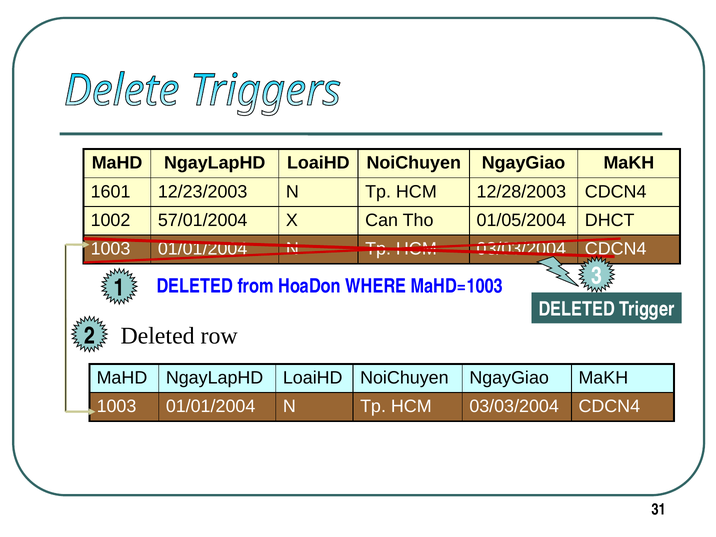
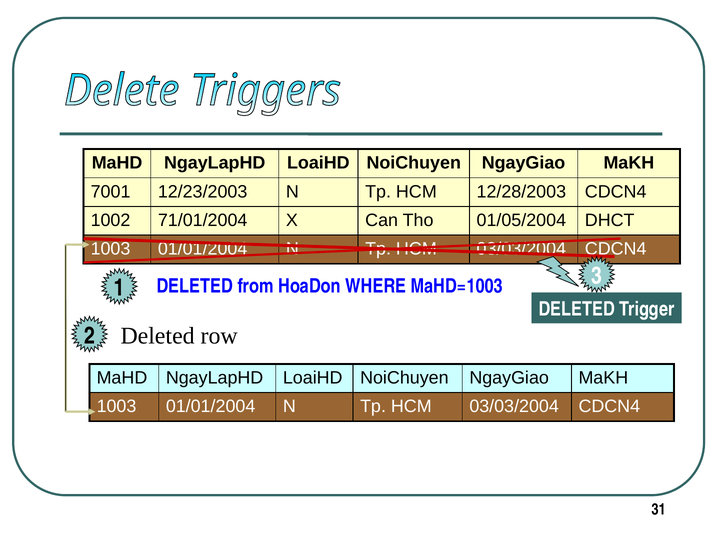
1601: 1601 -> 7001 (111, 192)
57/01/2004: 57/01/2004 -> 71/01/2004 (203, 220)
